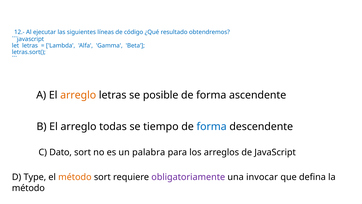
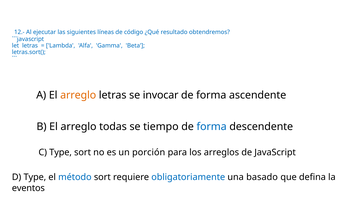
posible: posible -> invocar (161, 95)
C Dato: Dato -> Type (61, 152)
palabra: palabra -> porción (149, 152)
método colour: orange -> blue (75, 177)
obligatoriamente colour: purple -> blue (188, 177)
invocar: invocar -> basado (262, 177)
método: método -> eventos (28, 188)
